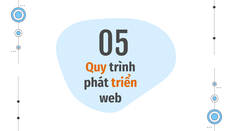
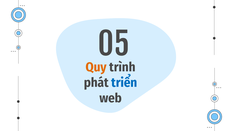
triển colour: orange -> blue (124, 83)
